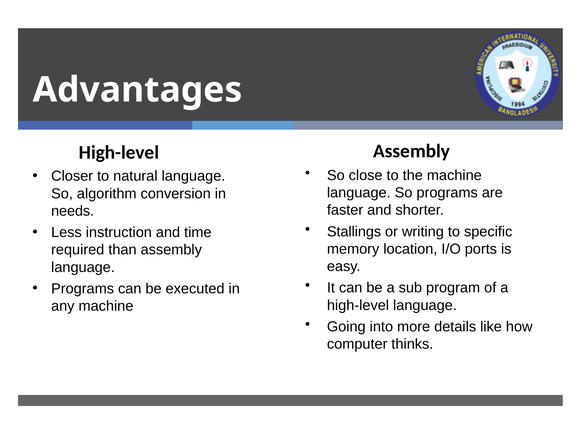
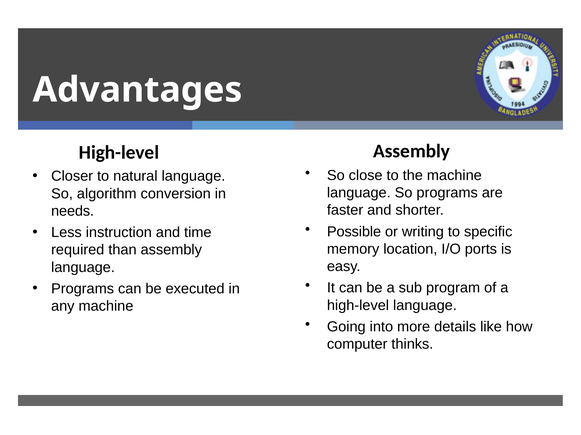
Stallings: Stallings -> Possible (354, 232)
